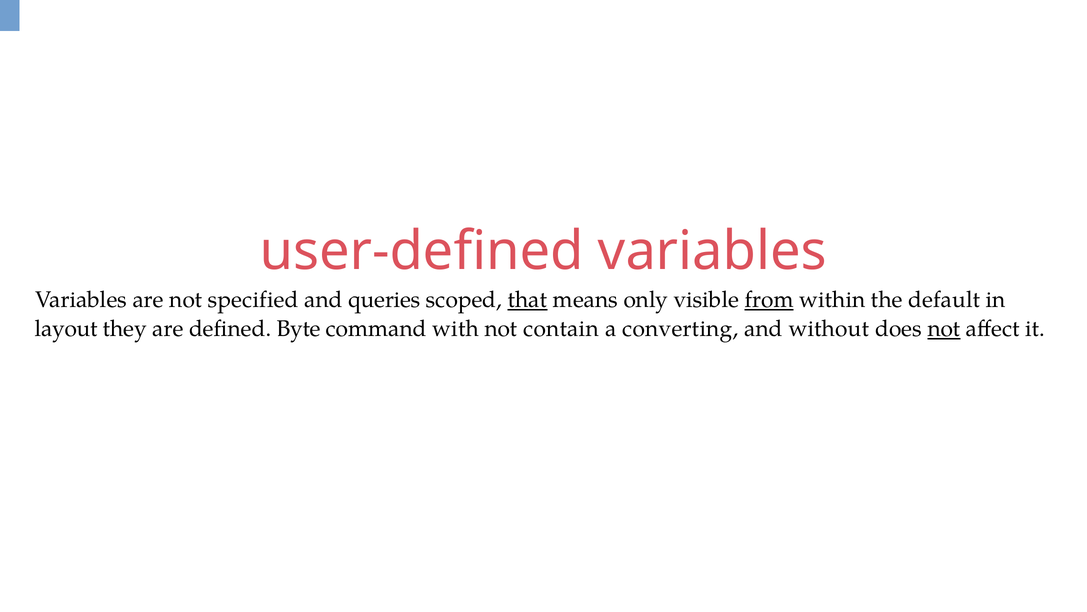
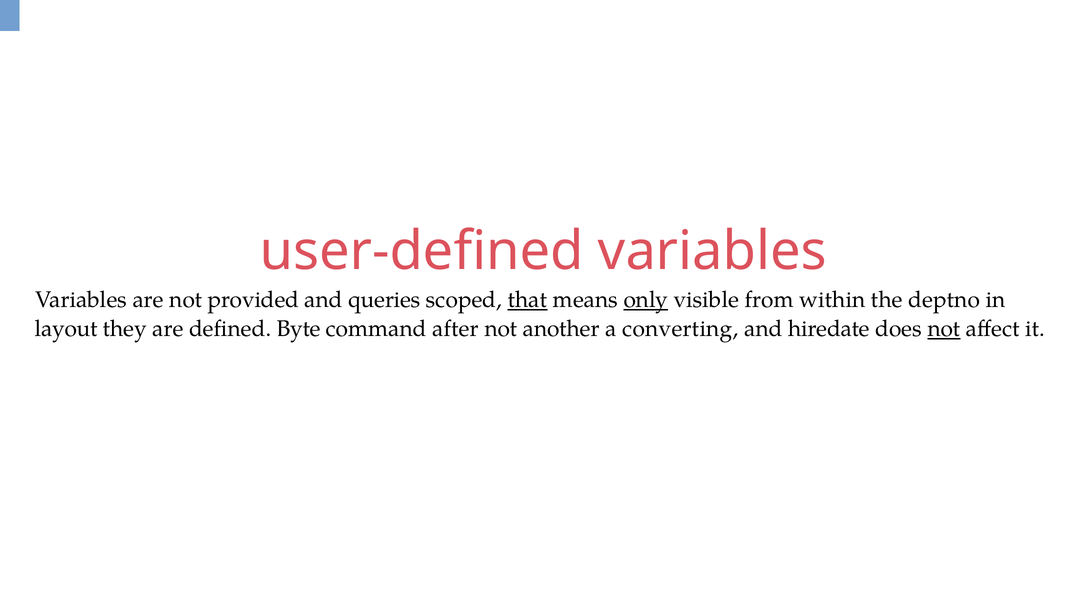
specified: specified -> provided (253, 300)
only underline: none -> present (646, 300)
from underline: present -> none (769, 300)
default: default -> deptno (944, 300)
with: with -> after (456, 329)
contain: contain -> another (561, 329)
without: without -> hiredate (829, 329)
